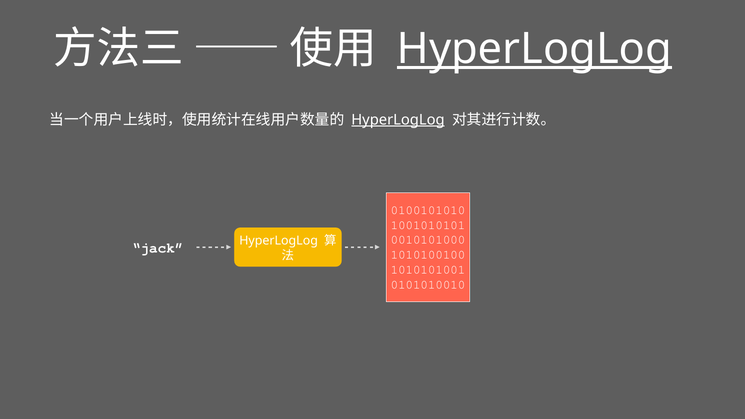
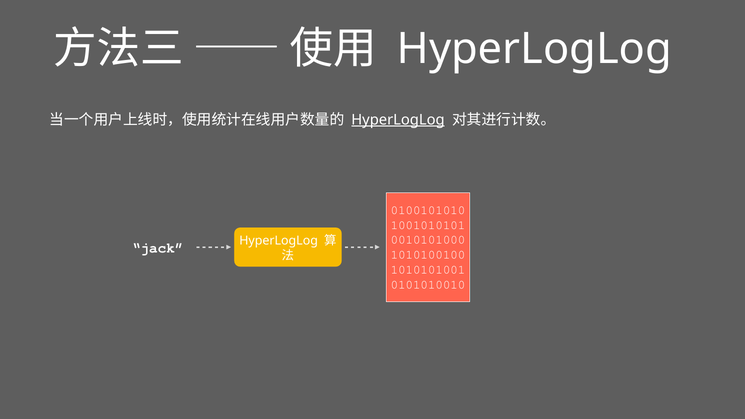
HyperLogLog underline: present -> none (534, 49)
